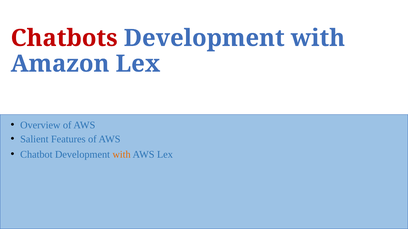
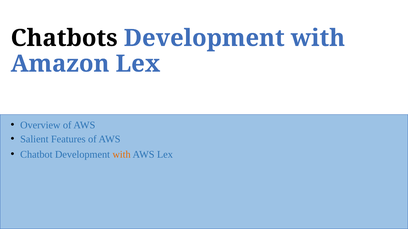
Chatbots colour: red -> black (64, 38)
